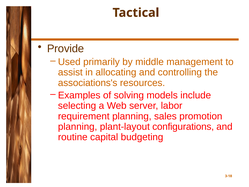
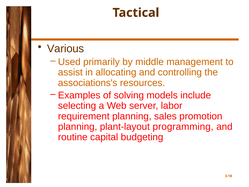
Provide: Provide -> Various (66, 49)
configurations: configurations -> programming (183, 127)
